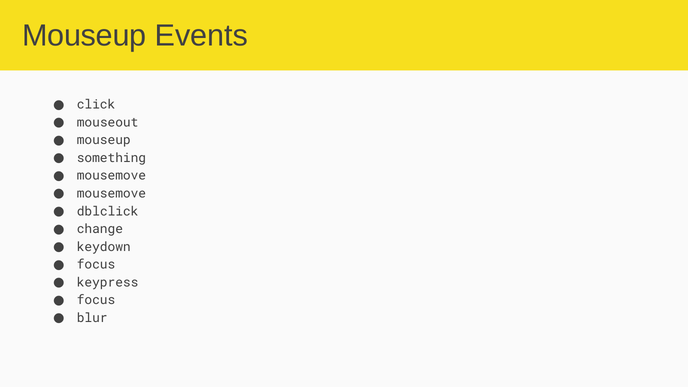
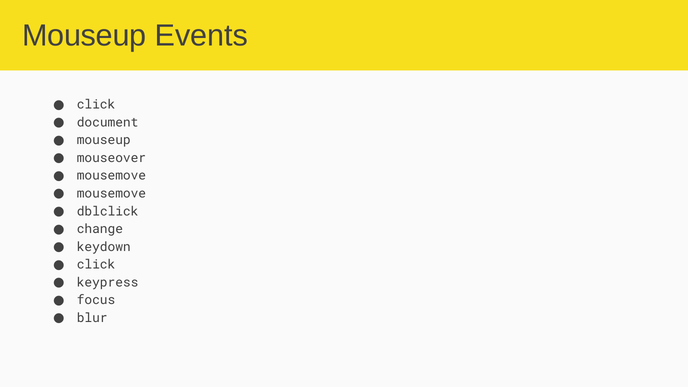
mouseout: mouseout -> document (108, 122)
something: something -> mouseover (111, 158)
focus: focus -> click (96, 265)
